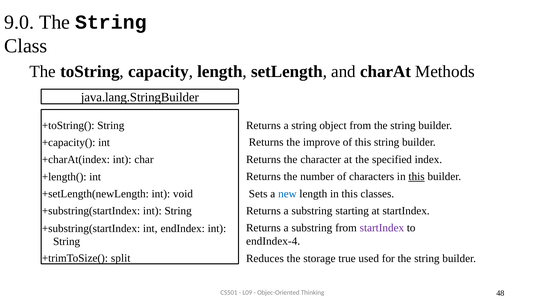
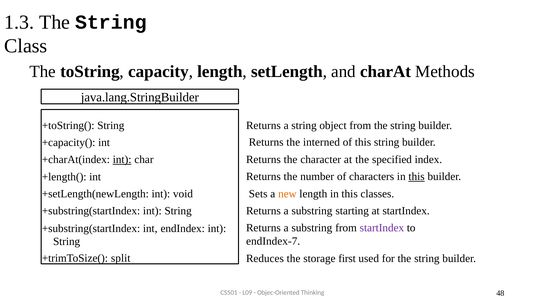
9.0: 9.0 -> 1.3 (19, 22)
improve: improve -> interned (321, 142)
int underline: none -> present (122, 160)
new colour: blue -> orange (287, 194)
endIndex-4: endIndex-4 -> endIndex-7 (273, 241)
true: true -> first (347, 258)
